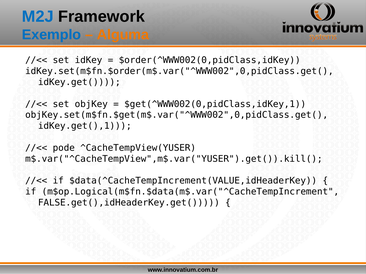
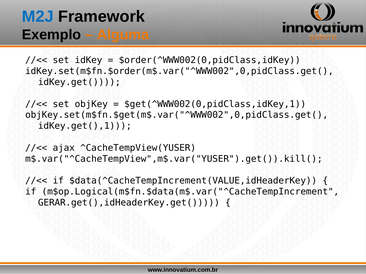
Exemplo colour: blue -> black (52, 35)
pode: pode -> ajax (64, 148)
FALSE.get(),idHeaderKey.get(: FALSE.get(),idHeaderKey.get( -> GERAR.get(),idHeaderKey.get( (129, 203)
